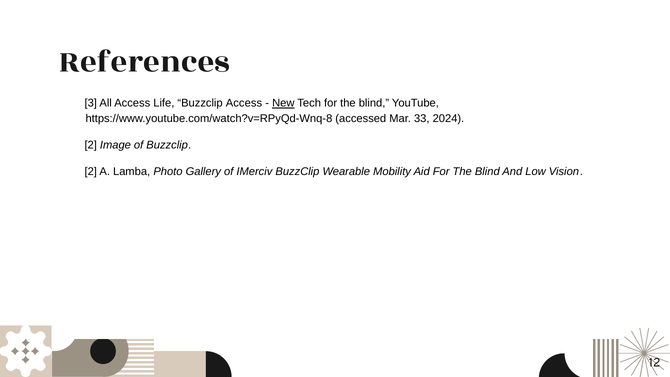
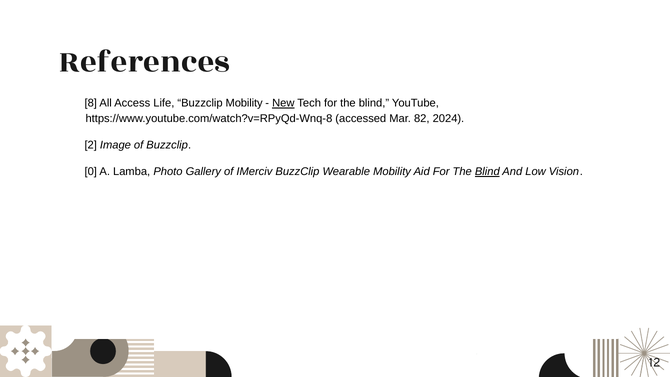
3: 3 -> 8 (91, 103)
Buzzclip Access: Access -> Mobility (244, 103)
33: 33 -> 82 (422, 119)
2: 2 -> 0 (91, 172)
Blind underline: none -> present (487, 172)
